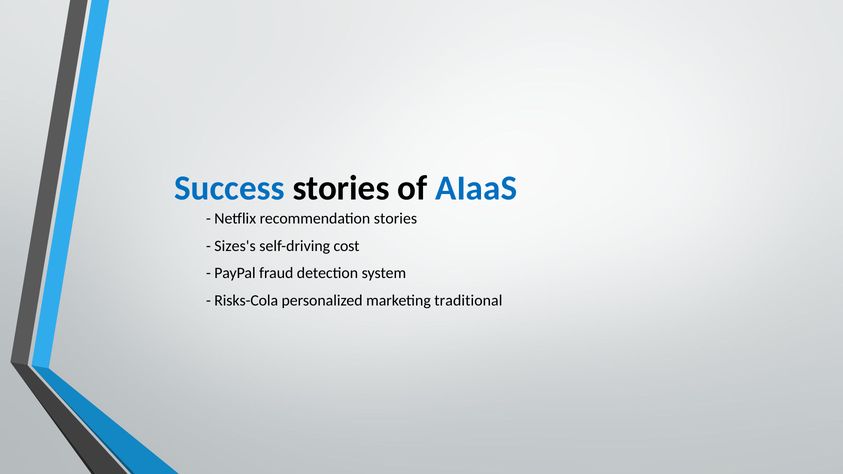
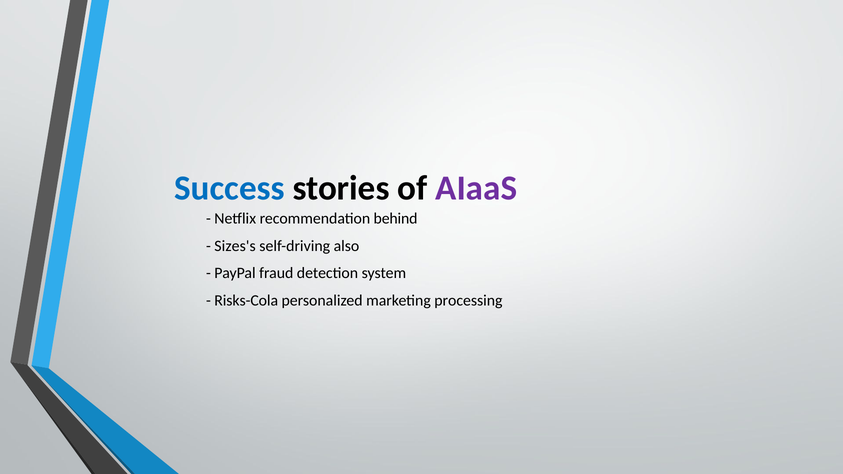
AIaaS colour: blue -> purple (476, 188)
recommendation stories: stories -> behind (396, 219)
cost: cost -> also (346, 246)
traditional: traditional -> processing (468, 301)
